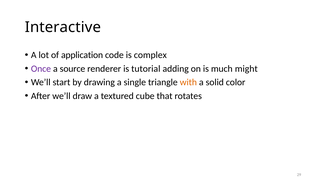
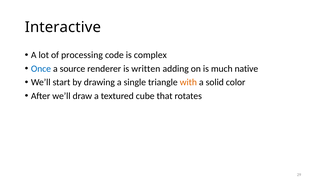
application: application -> processing (82, 55)
Once colour: purple -> blue (41, 69)
tutorial: tutorial -> written (146, 69)
might: might -> native (246, 69)
